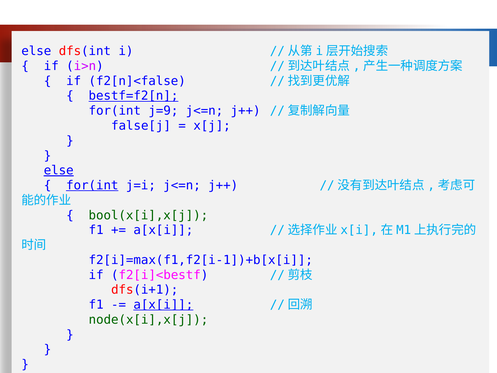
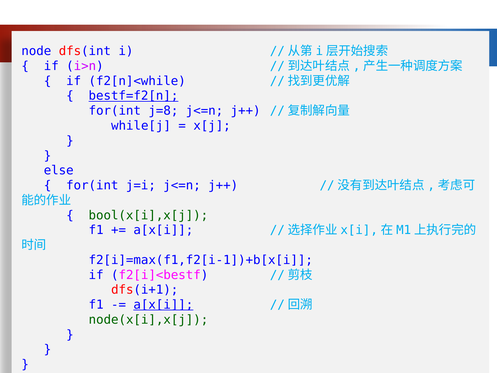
else: else -> node (36, 51)
f2[n]<false: f2[n]<false -> f2[n]<while (137, 81)
j=9: j=9 -> j=8 (163, 111)
false[j: false[j -> while[j (141, 126)
else underline: present -> none (59, 170)
for(int underline: present -> none (92, 185)
